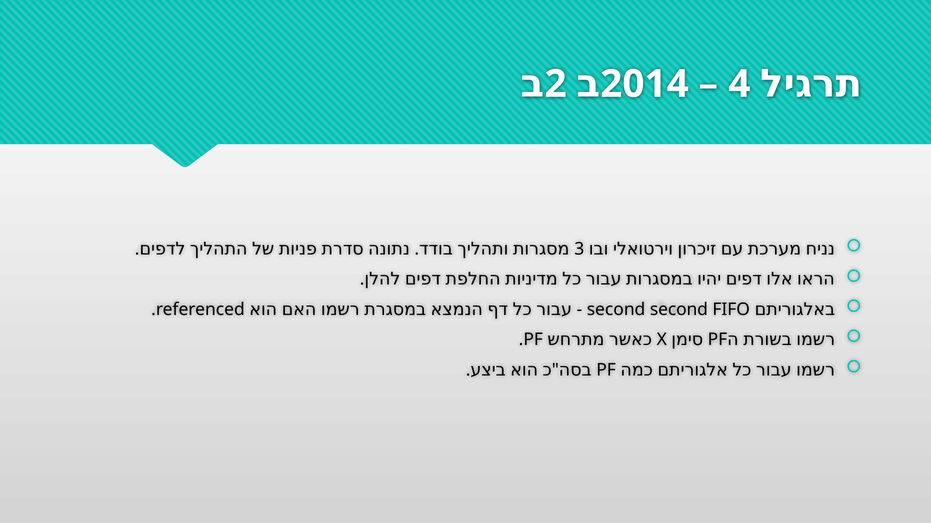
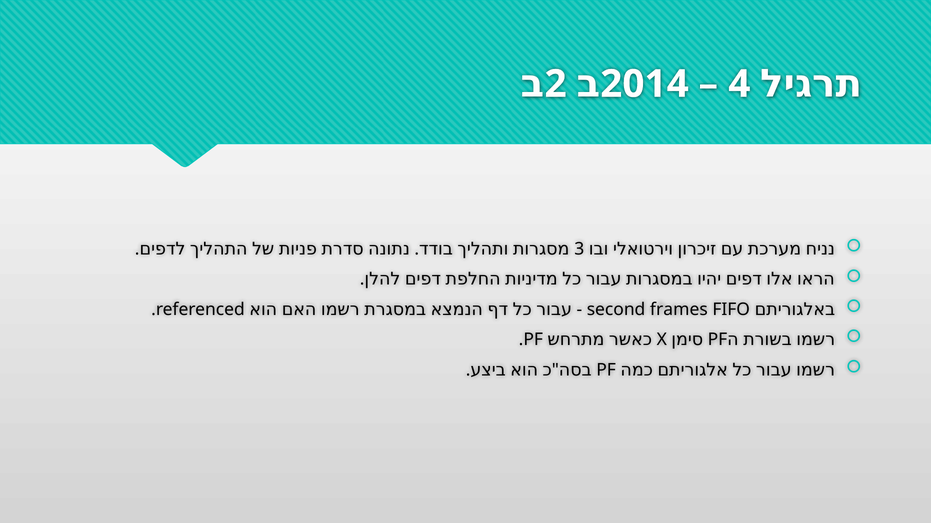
second second: second -> frames (679, 310)
